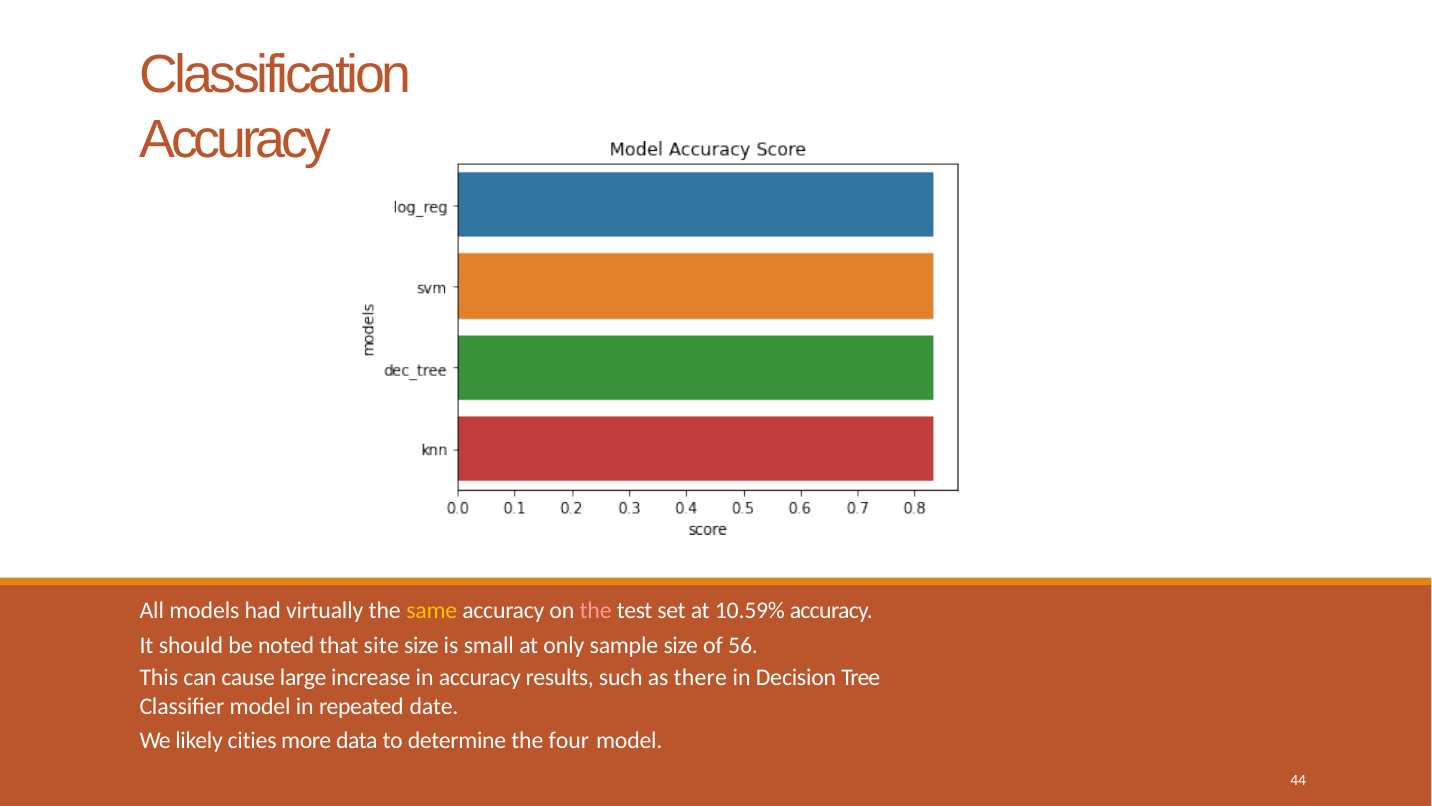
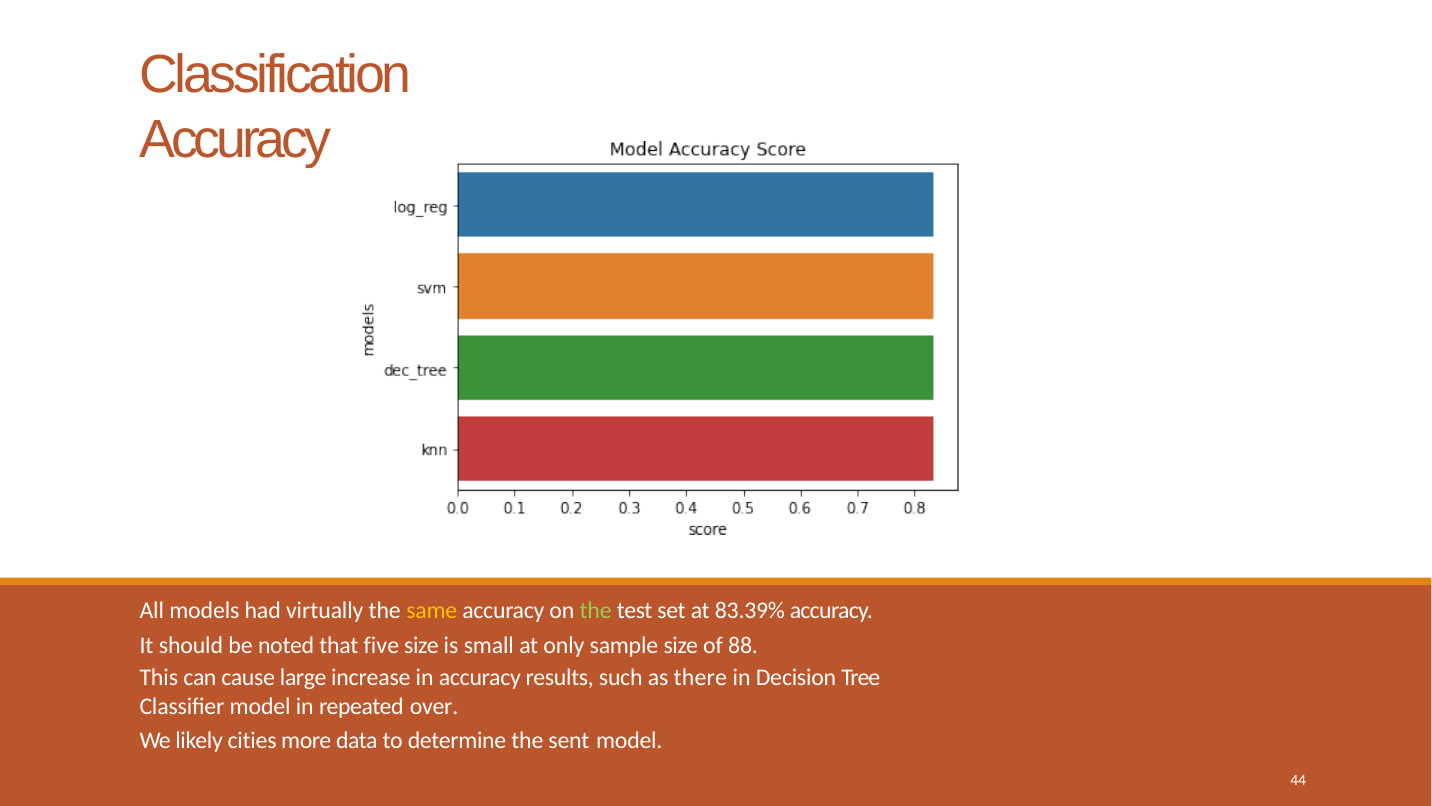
the colour: pink -> light green (596, 610)
10.59%: 10.59% -> 83.39% (750, 610)
site: site -> five (381, 645)
56: 56 -> 88 (743, 645)
date: date -> over (434, 706)
four: four -> sent (569, 740)
